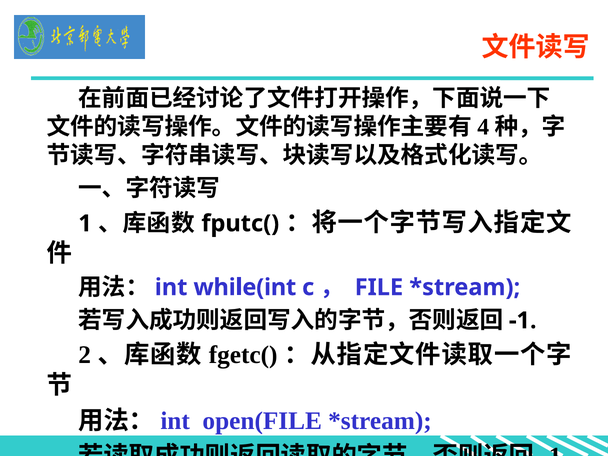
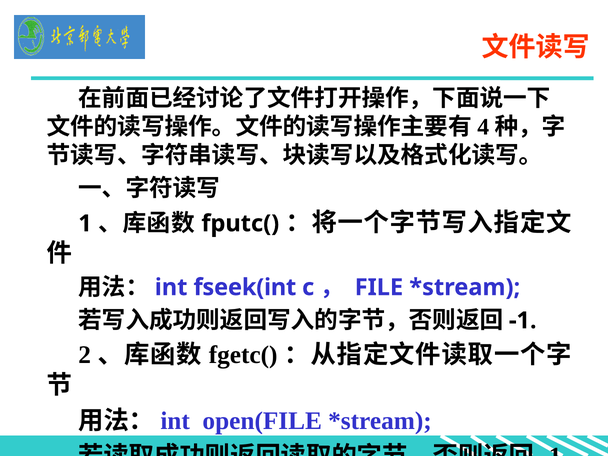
while(int: while(int -> fseek(int (245, 287)
